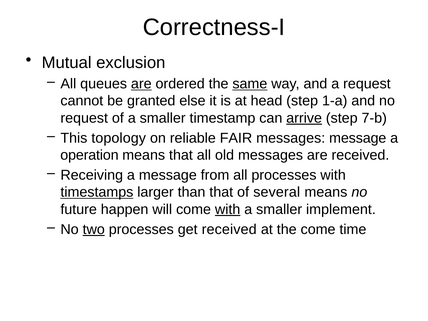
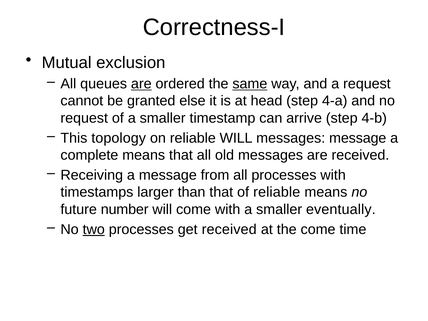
1-a: 1-a -> 4-a (335, 101)
arrive underline: present -> none (304, 118)
7-b: 7-b -> 4-b (374, 118)
reliable FAIR: FAIR -> WILL (236, 138)
operation: operation -> complete (89, 155)
timestamps underline: present -> none (97, 192)
of several: several -> reliable (277, 192)
happen: happen -> number (125, 209)
with underline: present -> none (228, 209)
implement: implement -> eventually (341, 209)
